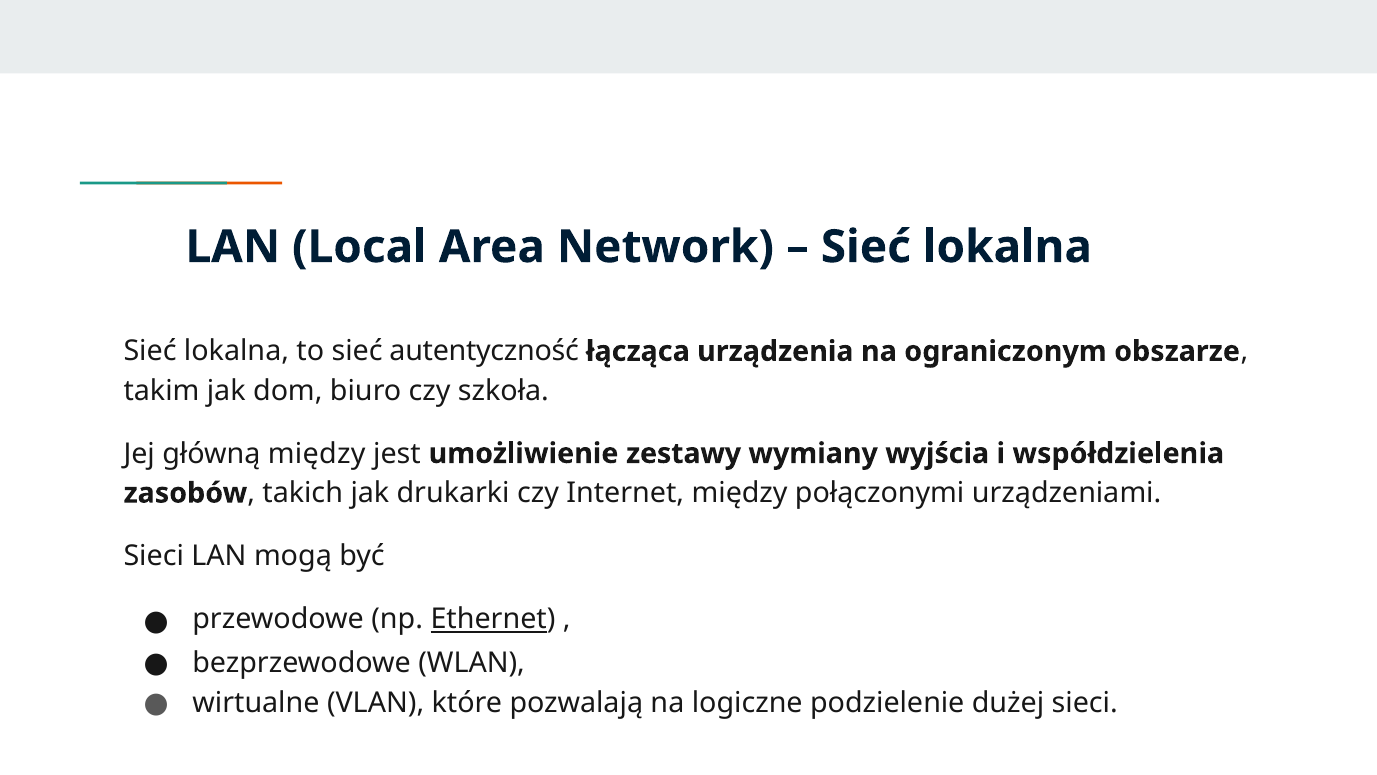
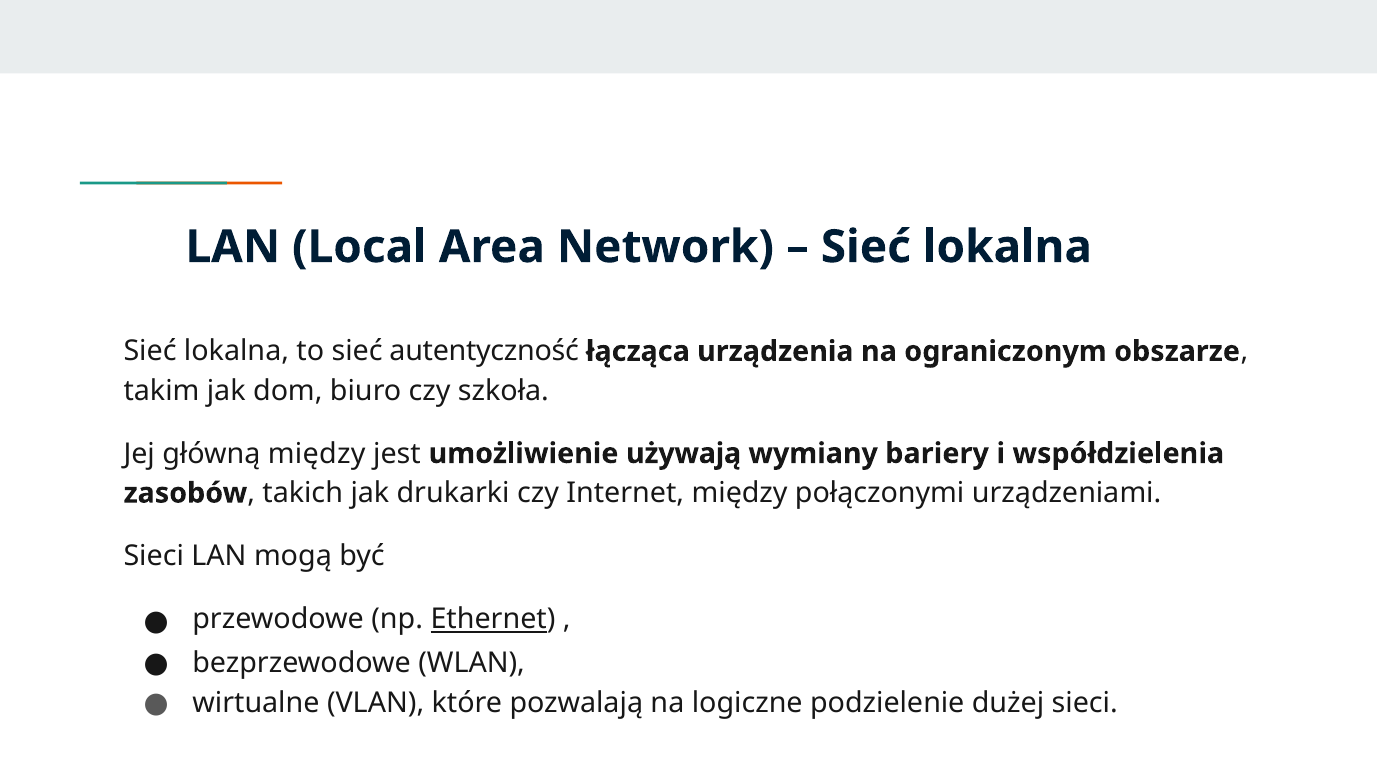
zestawy: zestawy -> używają (684, 453)
wyjścia: wyjścia -> bariery (937, 453)
